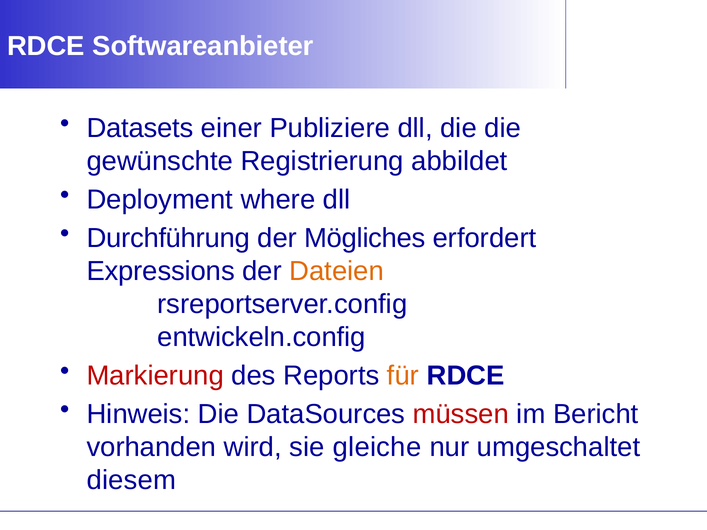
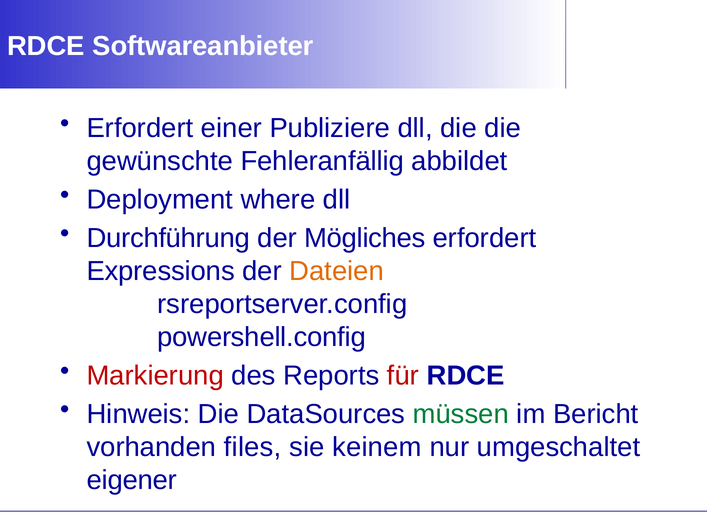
Datasets: Datasets -> Erfordert (140, 128)
Registrierung: Registrierung -> Fehleranfällig (322, 161)
entwickeln.config: entwickeln.config -> powershell.config (262, 337)
für colour: orange -> red (403, 376)
müssen colour: red -> green (461, 414)
wird: wird -> files (253, 447)
gleiche: gleiche -> keinem (377, 447)
diesem: diesem -> eigener (132, 480)
